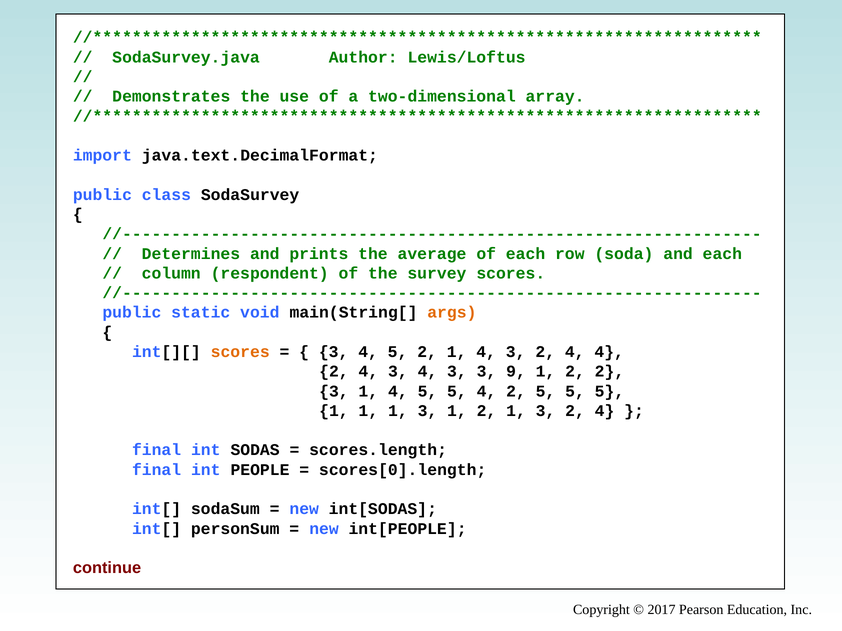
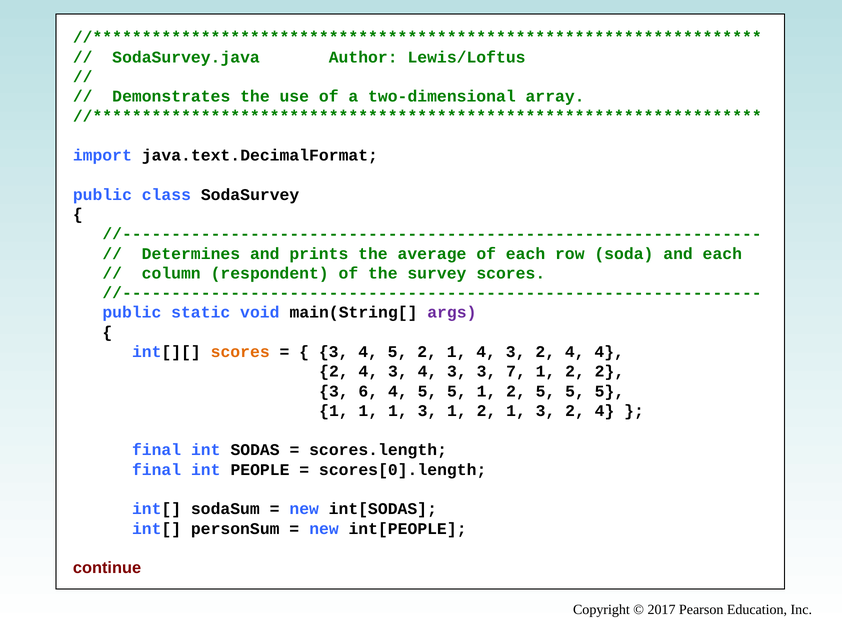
args colour: orange -> purple (452, 313)
9: 9 -> 7 (516, 372)
1: 1 -> 6 (368, 391)
4 5 5 4: 4 -> 1 (486, 391)
